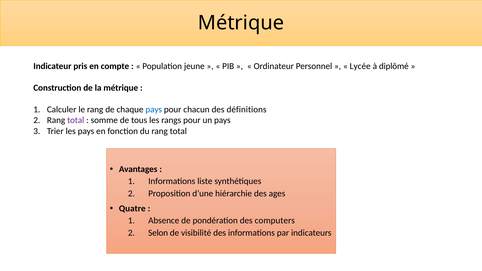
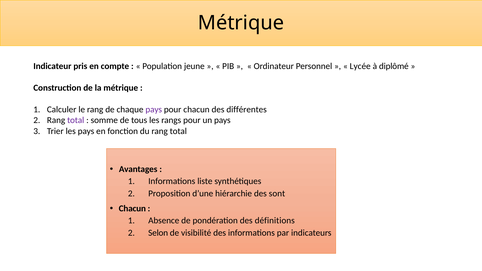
pays colour: blue -> purple (154, 109)
définitions: définitions -> différentes (247, 109)
ages: ages -> sont (277, 194)
Quatre: Quatre -> Chacun (132, 208)
computers: computers -> définitions (275, 221)
